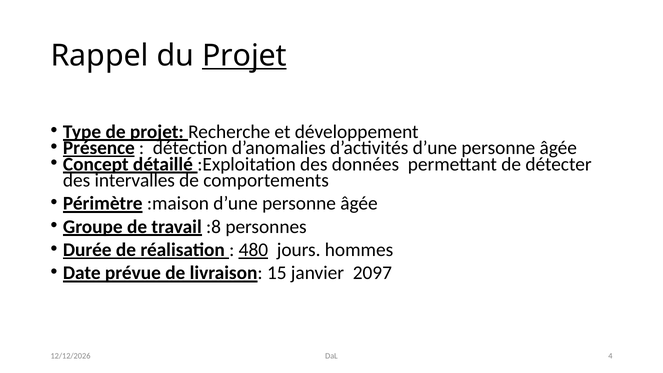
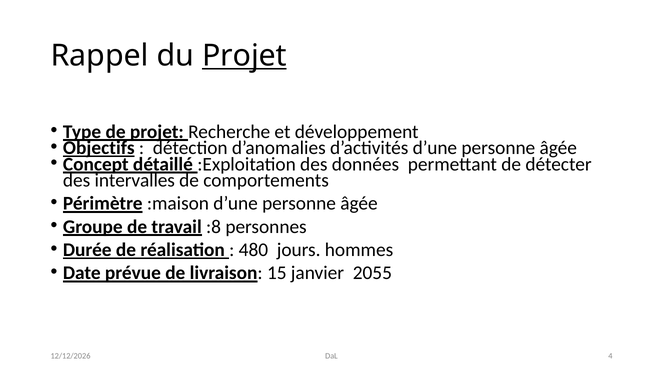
Présence: Présence -> Objectifs (99, 148)
480 underline: present -> none (253, 250)
2097: 2097 -> 2055 (372, 273)
